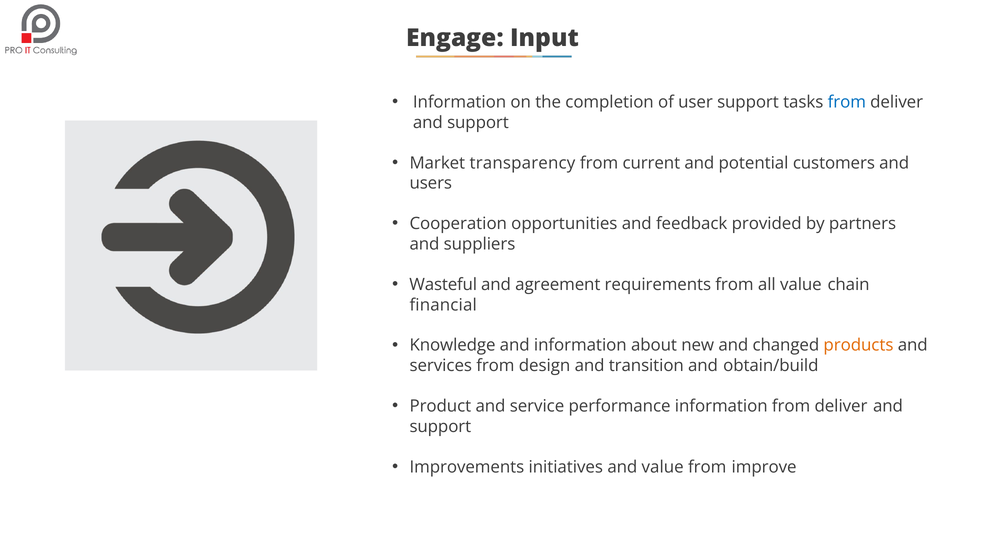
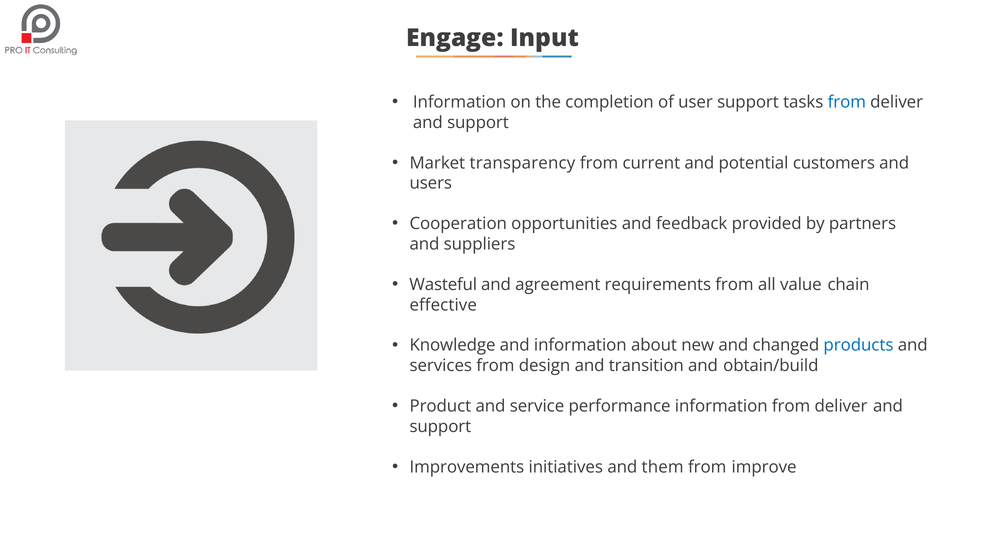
financial: financial -> effective (443, 305)
products colour: orange -> blue (858, 345)
and value: value -> them (663, 467)
